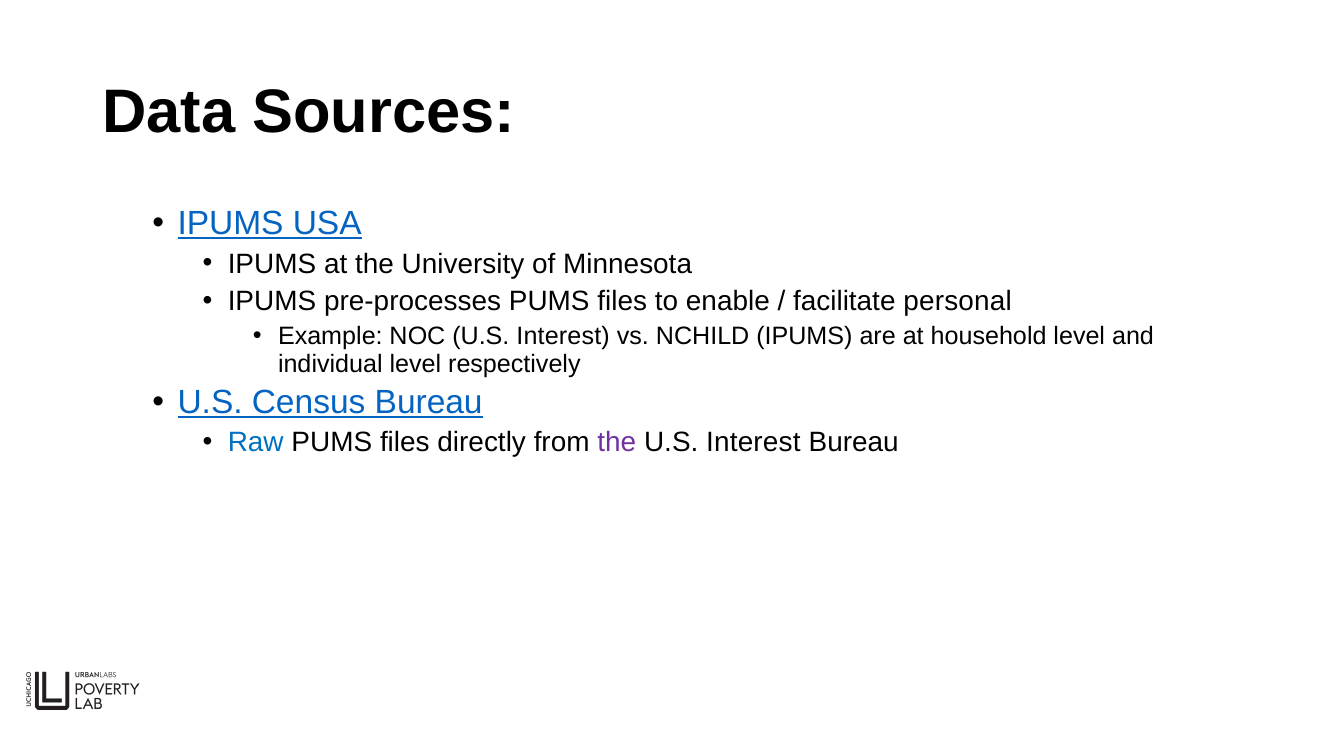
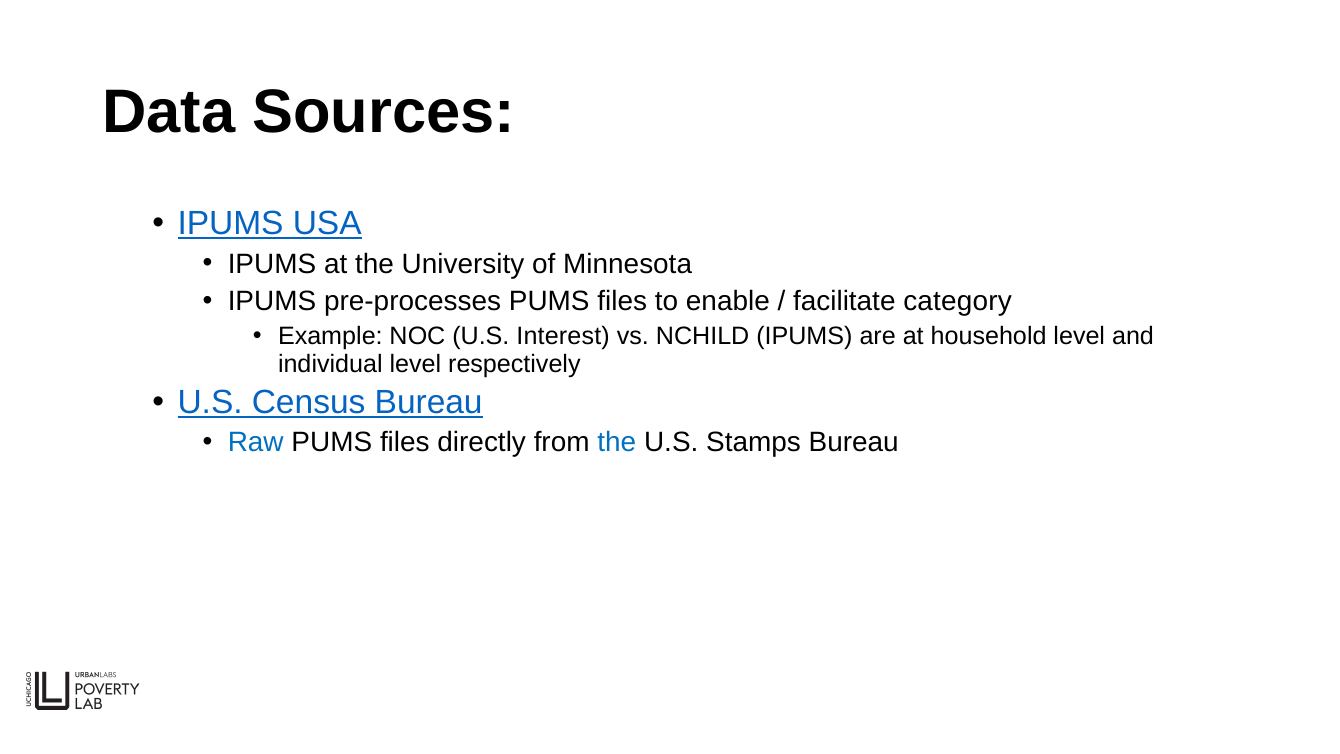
personal: personal -> category (958, 301)
the colour: purple -> blue (617, 442)
Interest: Interest -> Stamps (753, 442)
